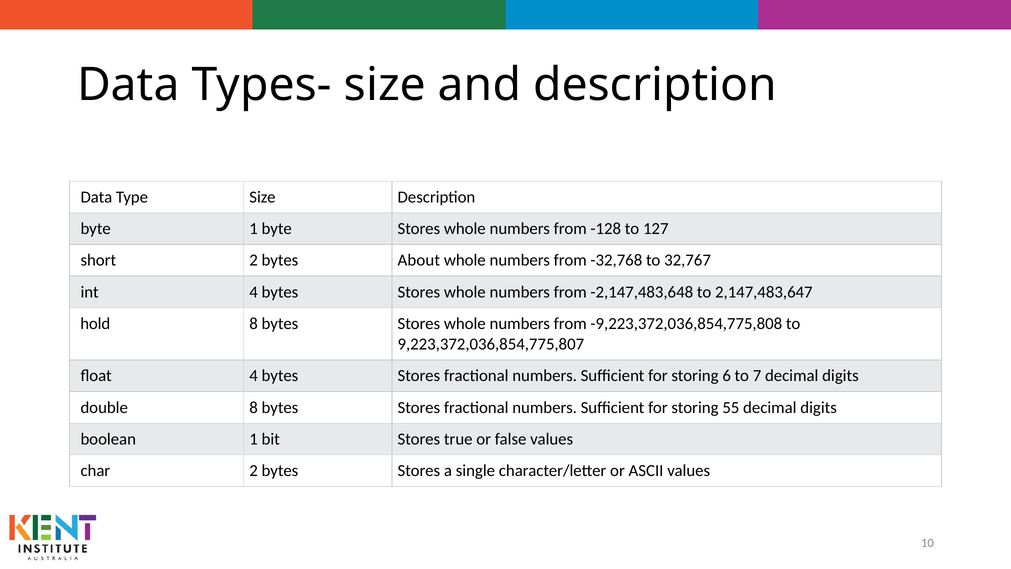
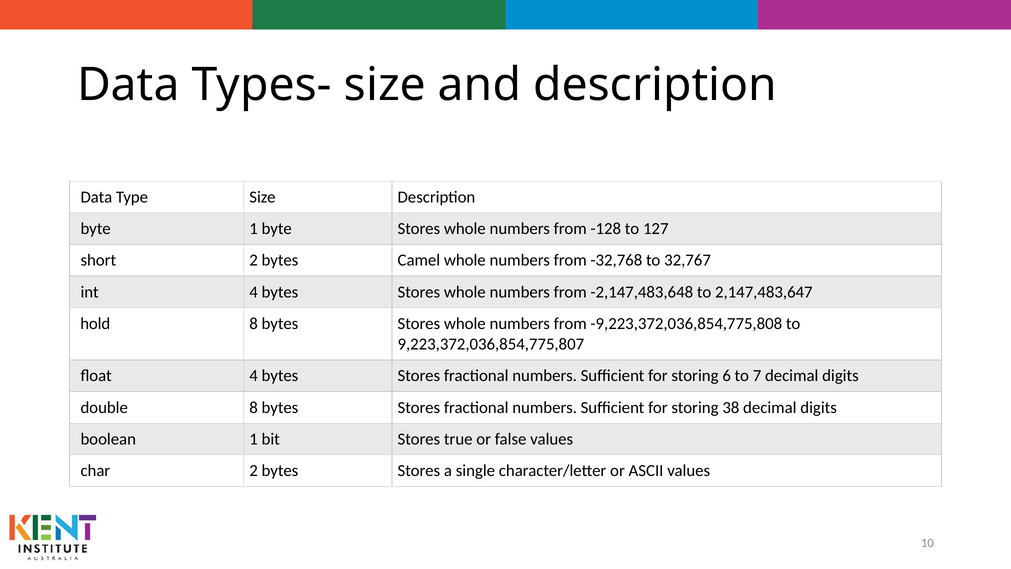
About: About -> Camel (419, 260)
55: 55 -> 38 (731, 407)
